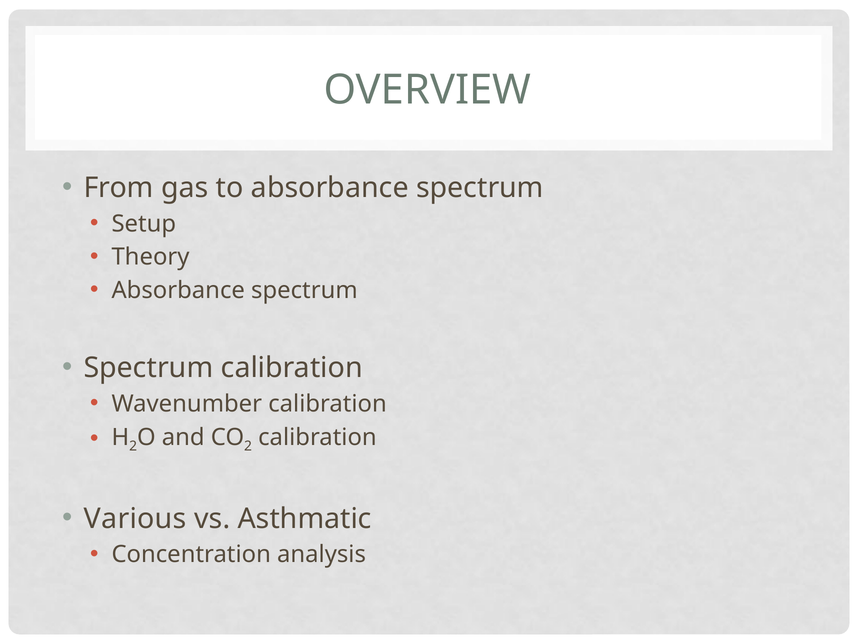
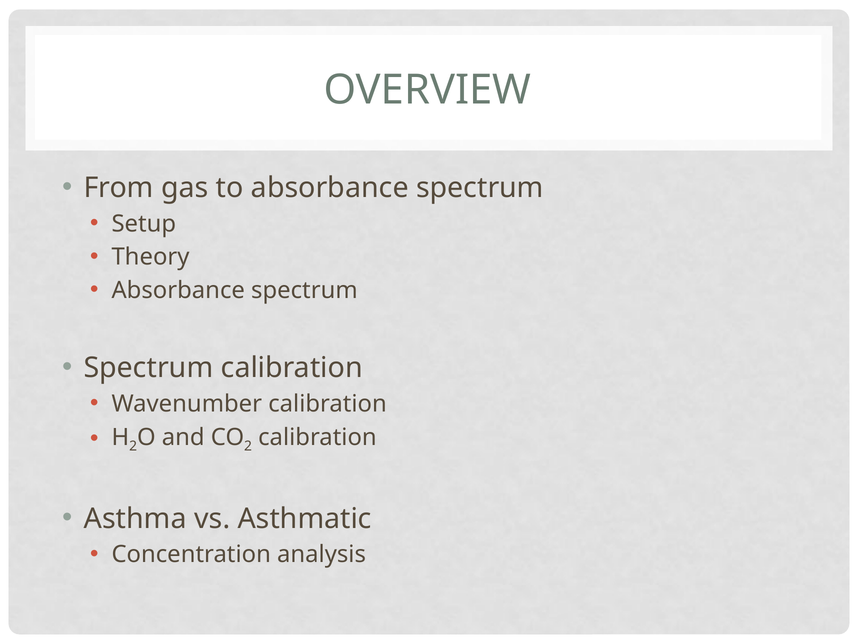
Various: Various -> Asthma (135, 519)
